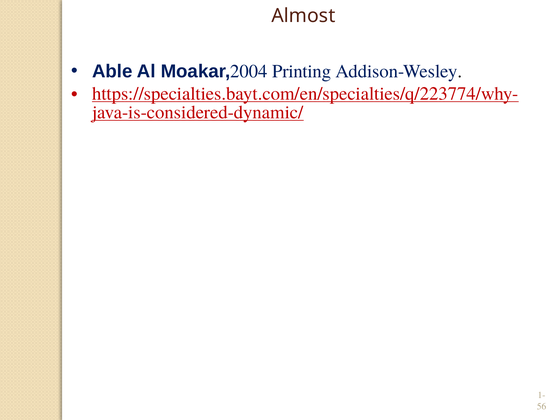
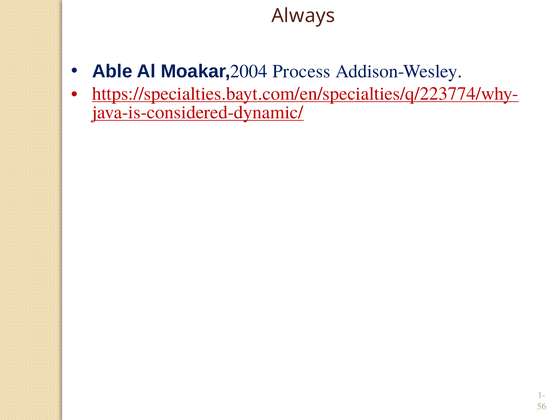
Almost: Almost -> Always (303, 16)
Printing: Printing -> Process (301, 71)
